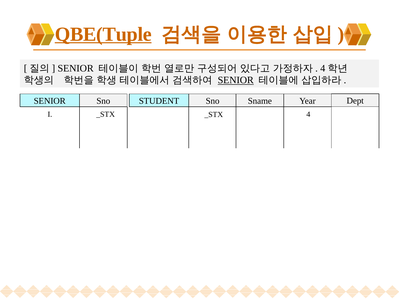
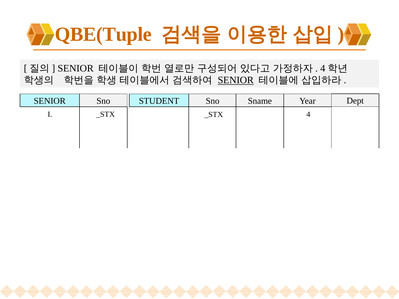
QBE(Tuple underline: present -> none (103, 34)
